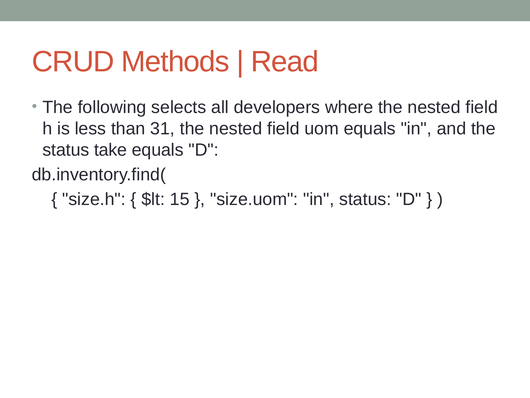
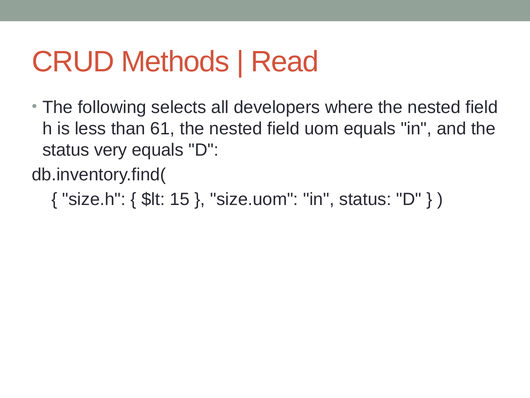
31: 31 -> 61 (163, 128)
take: take -> very (111, 150)
